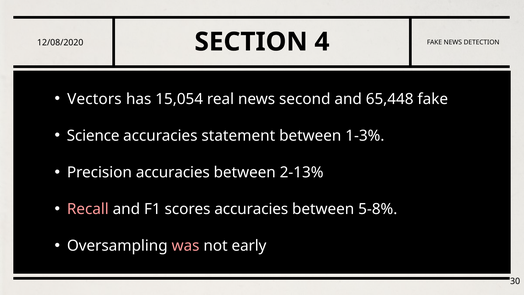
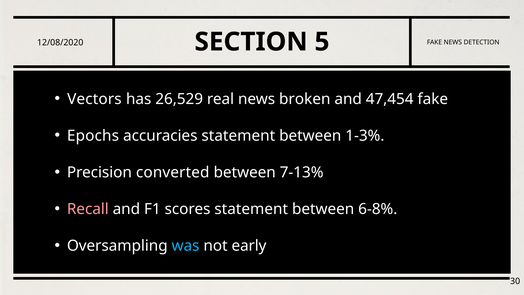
4: 4 -> 5 (322, 42)
15,054: 15,054 -> 26,529 (179, 99)
second: second -> broken (305, 99)
65,448: 65,448 -> 47,454 (390, 99)
Science: Science -> Epochs (93, 136)
Precision accuracies: accuracies -> converted (173, 172)
2-13%: 2-13% -> 7-13% (302, 172)
scores accuracies: accuracies -> statement (251, 209)
5-8%: 5-8% -> 6-8% (378, 209)
was colour: pink -> light blue (186, 246)
